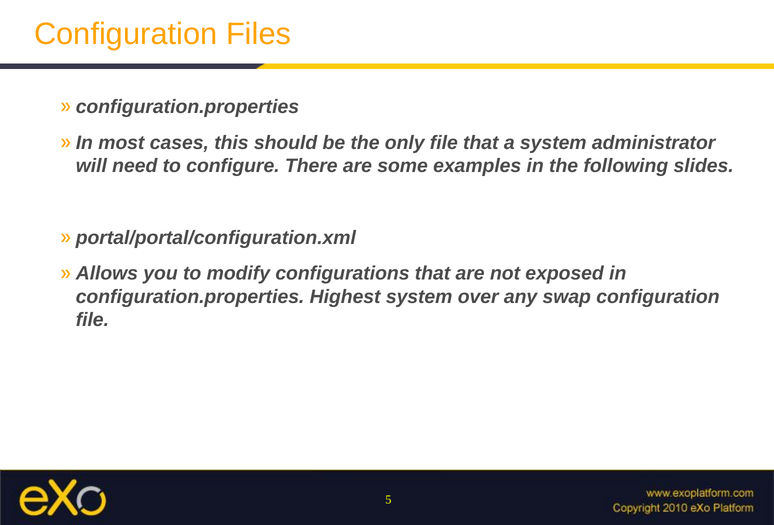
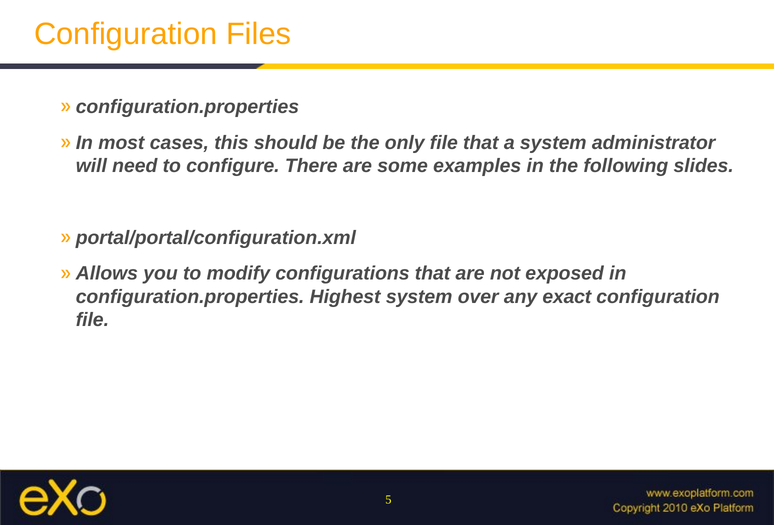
swap: swap -> exact (567, 296)
